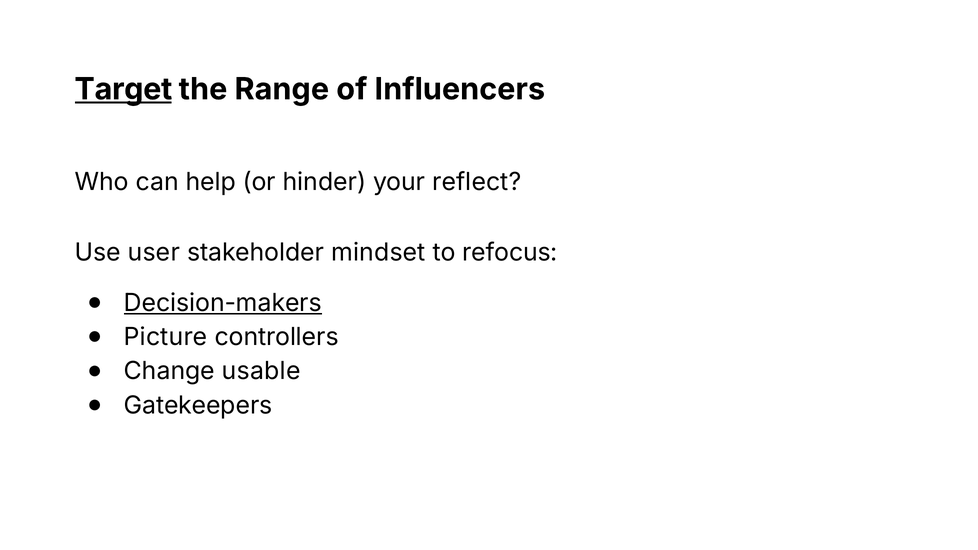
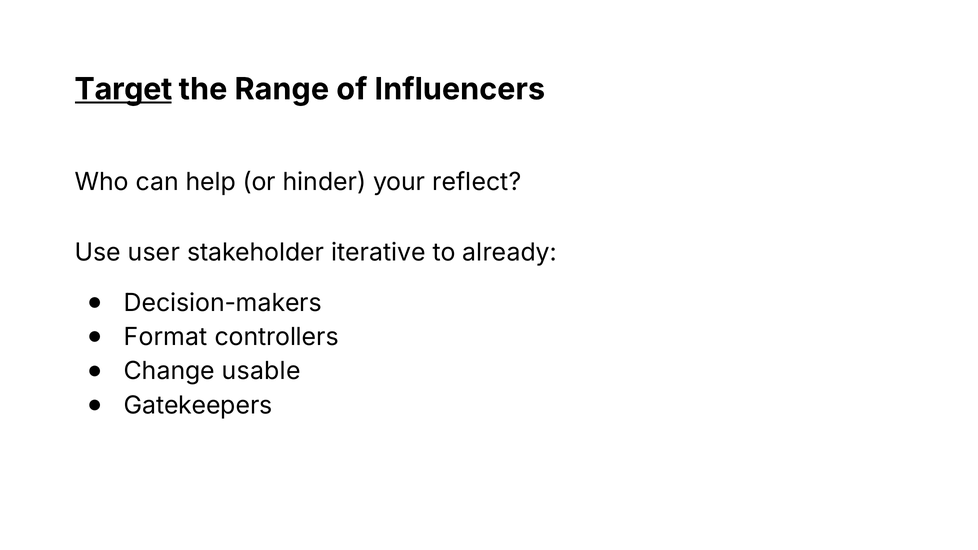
mindset: mindset -> iterative (378, 252)
refocus: refocus -> already (510, 252)
Decision-makers underline: present -> none (223, 303)
Picture: Picture -> Format (166, 337)
